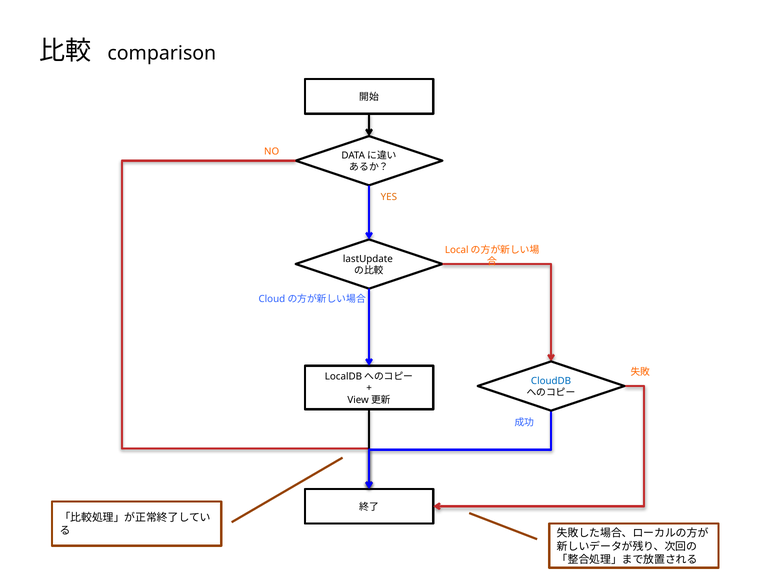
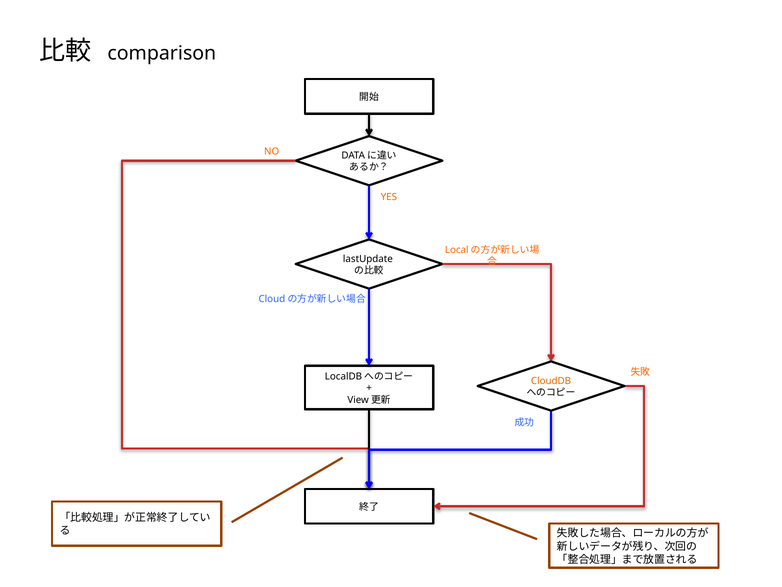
CloudDB colour: blue -> orange (551, 380)
